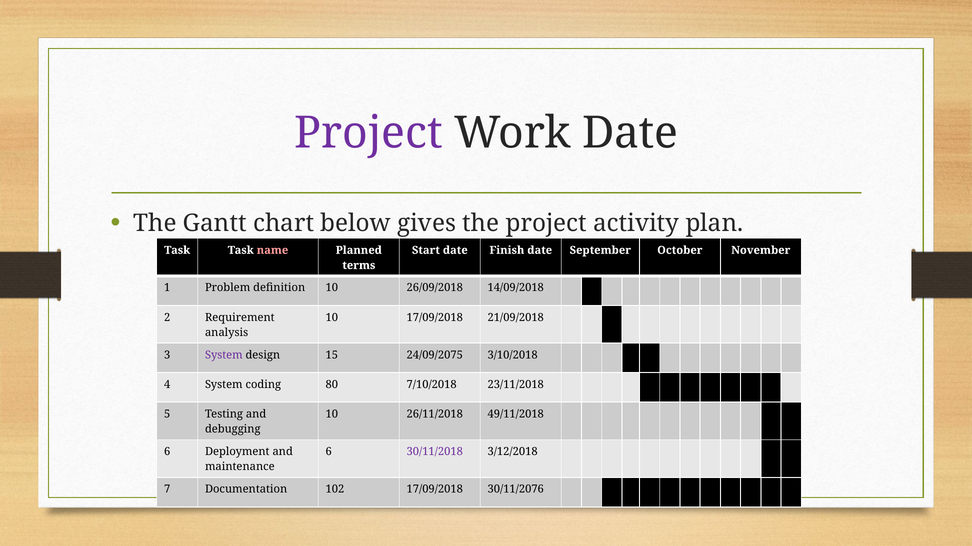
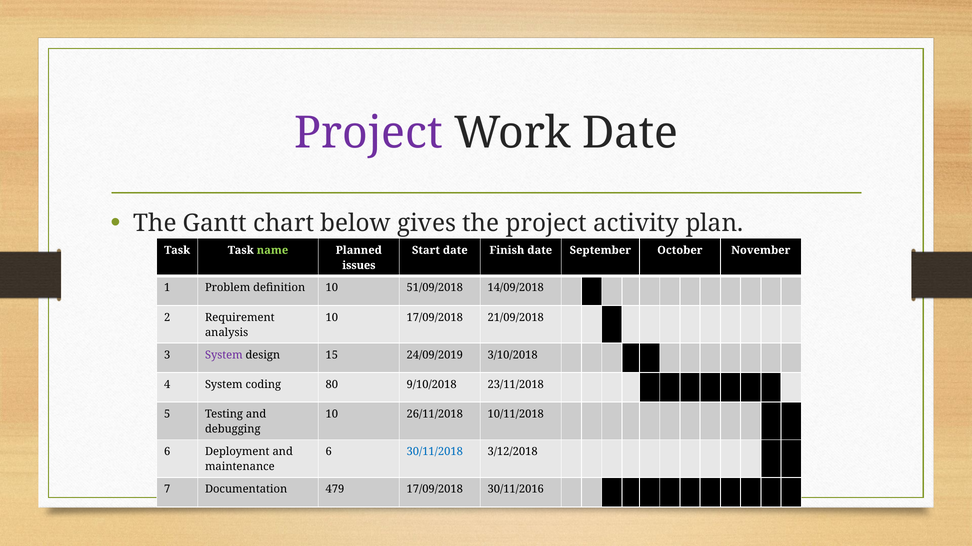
name colour: pink -> light green (272, 251)
terms: terms -> issues (359, 266)
26/09/2018: 26/09/2018 -> 51/09/2018 (435, 288)
24/09/2075: 24/09/2075 -> 24/09/2019 (435, 355)
7/10/2018: 7/10/2018 -> 9/10/2018 (432, 385)
49/11/2018: 49/11/2018 -> 10/11/2018 (516, 415)
30/11/2018 colour: purple -> blue (435, 452)
102: 102 -> 479 (335, 490)
30/11/2076: 30/11/2076 -> 30/11/2016 (516, 490)
